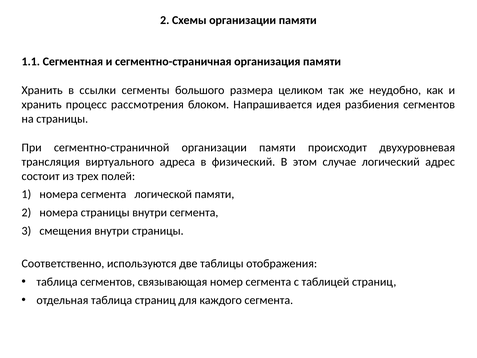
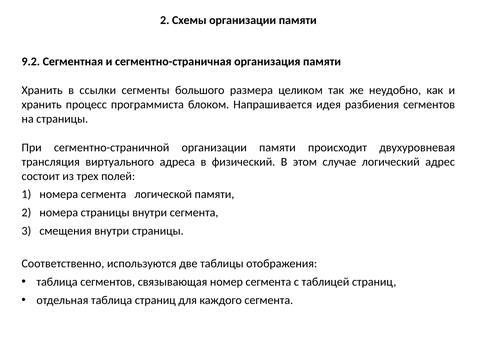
1.1: 1.1 -> 9.2 (31, 61)
рассмотрения: рассмотрения -> программиста (147, 104)
